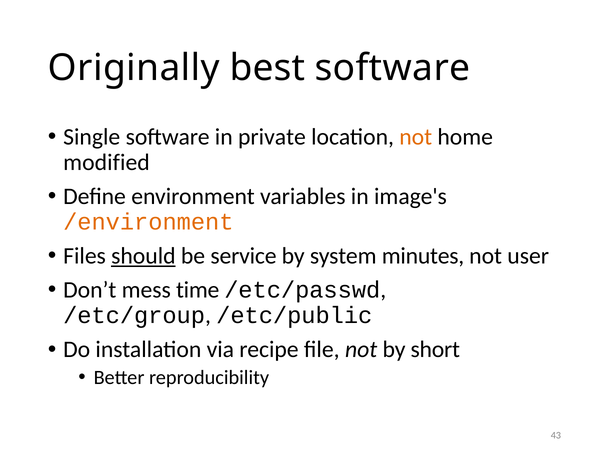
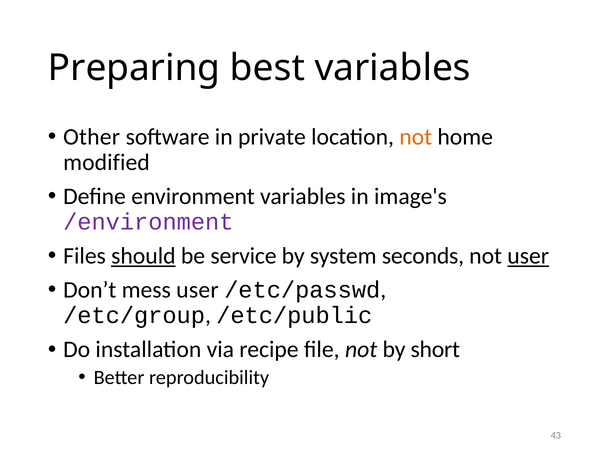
Originally: Originally -> Preparing (134, 68)
best software: software -> variables (393, 68)
Single: Single -> Other (92, 137)
/environment colour: orange -> purple (148, 222)
minutes: minutes -> seconds (423, 257)
user underline: none -> present (528, 257)
mess time: time -> user (197, 291)
